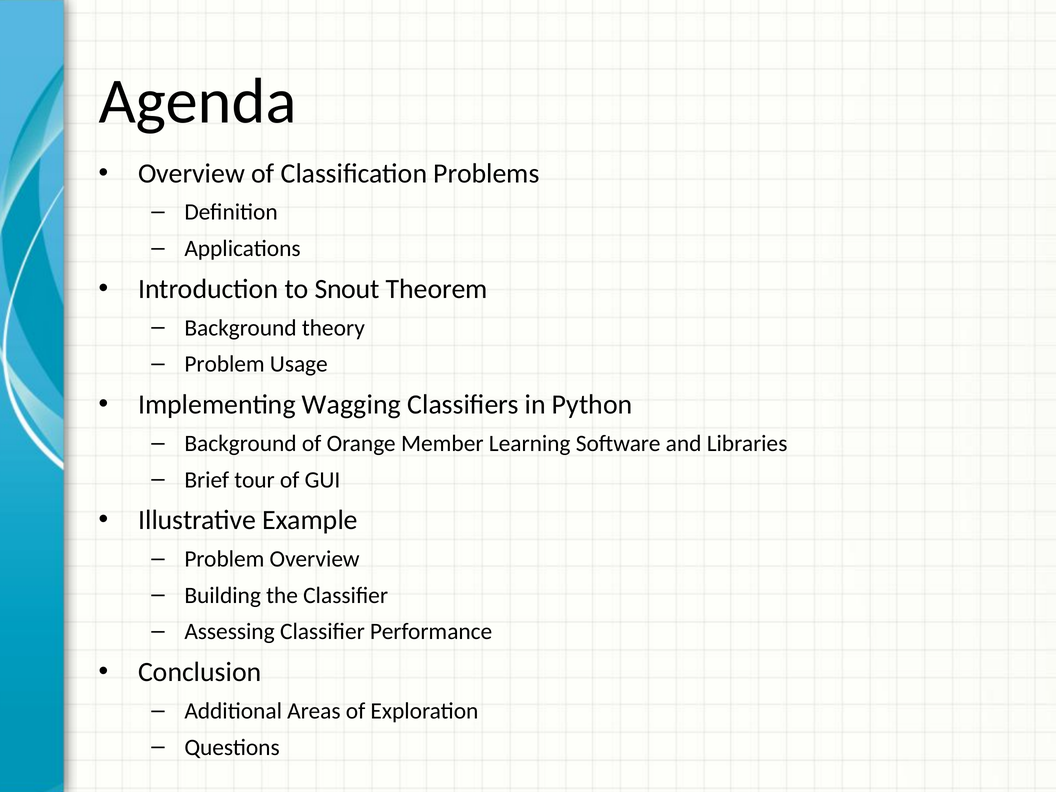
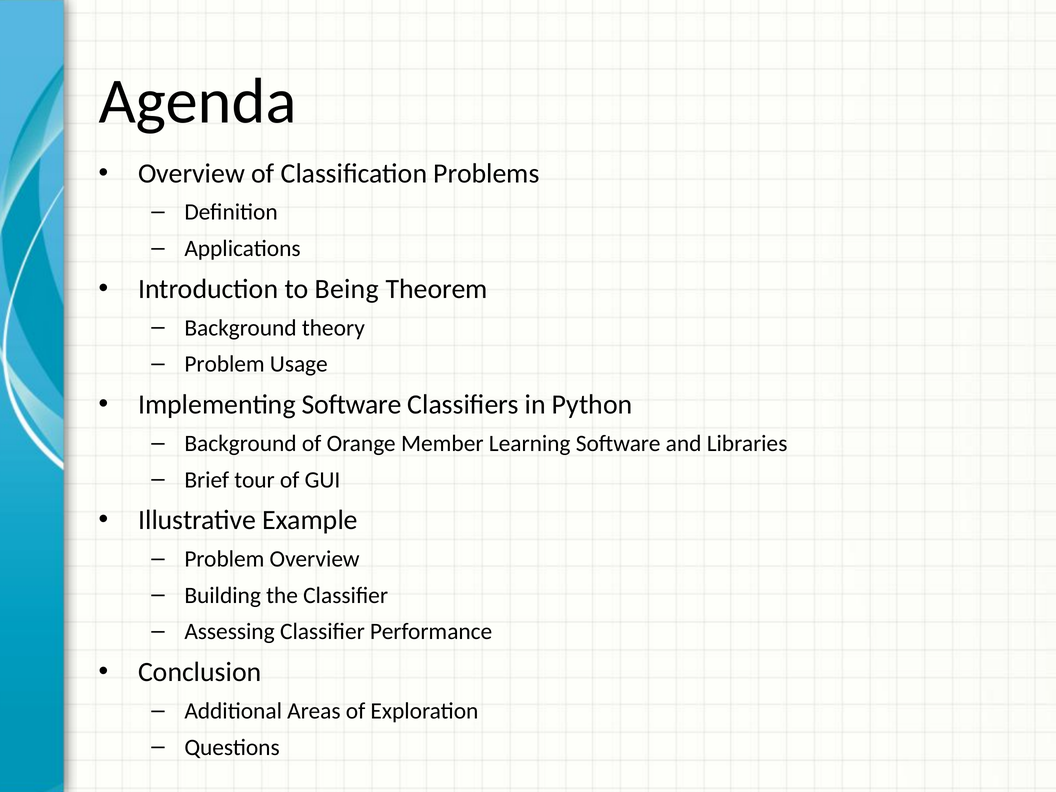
Snout: Snout -> Being (347, 289)
Implementing Wagging: Wagging -> Software (352, 405)
